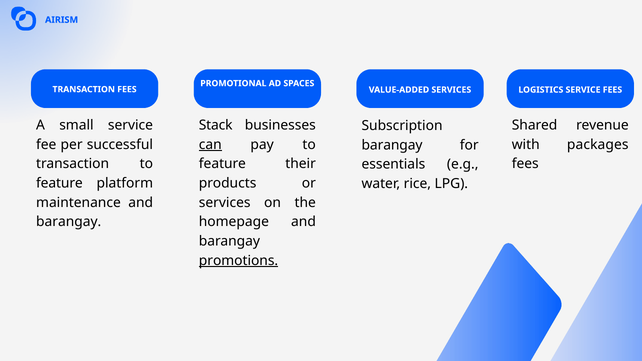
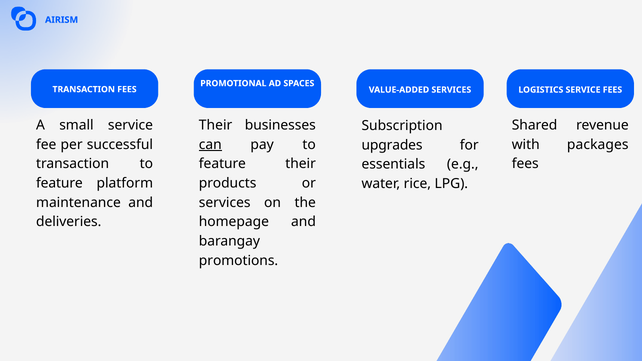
Stack: Stack -> Their (216, 125)
barangay: barangay -> upgrades (392, 145)
barangay: barangay -> deliveries (69, 222)
promotions underline: present -> none (239, 261)
